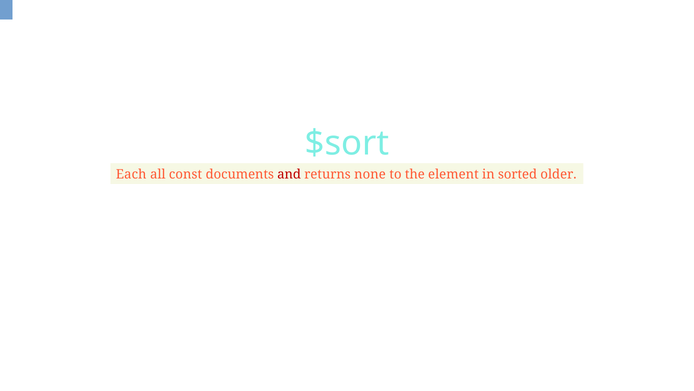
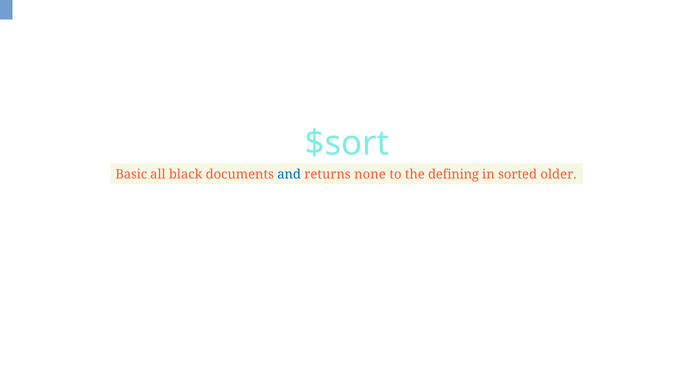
Each: Each -> Basic (131, 174)
const: const -> black (186, 174)
and colour: red -> blue (289, 174)
element: element -> defining (454, 174)
